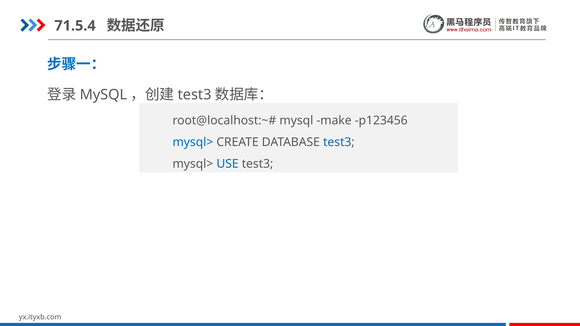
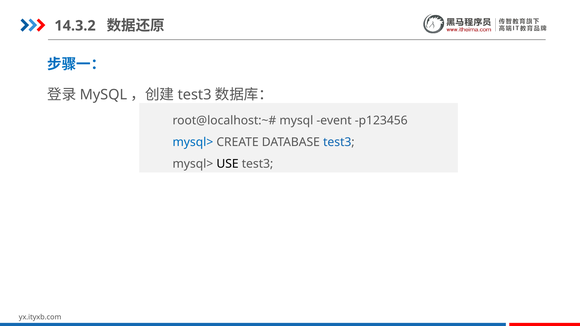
71.5.4: 71.5.4 -> 14.3.2 (75, 26)
make: make -> event (334, 121)
USE colour: blue -> black (228, 164)
